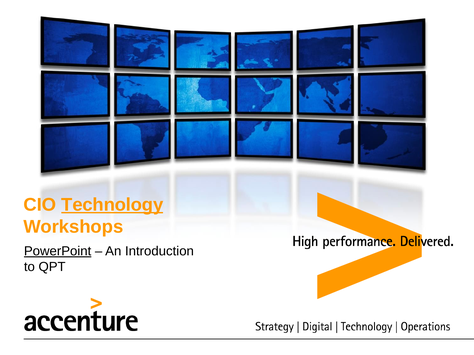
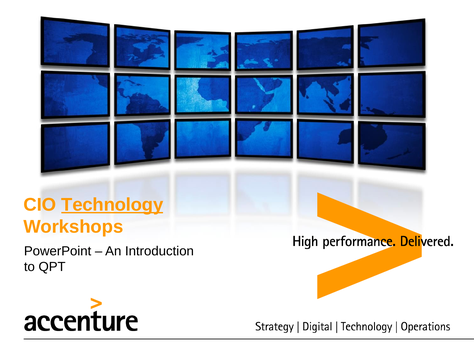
PowerPoint underline: present -> none (58, 252)
